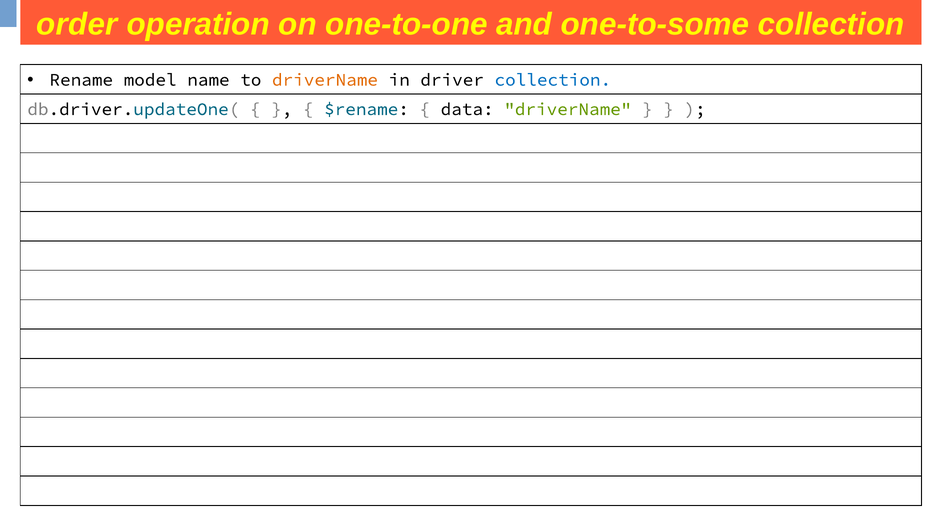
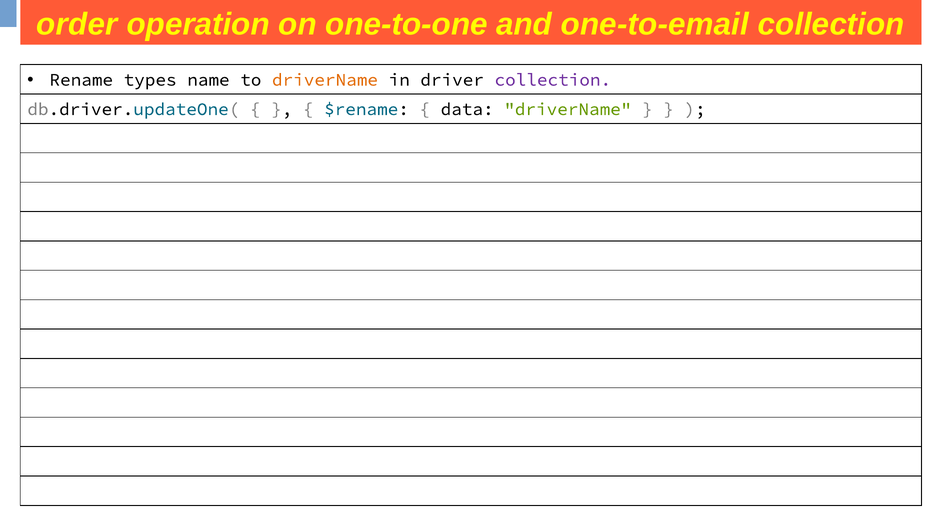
one-to-some: one-to-some -> one-to-email (655, 25)
model: model -> types (150, 80)
collection colour: blue -> purple (553, 80)
